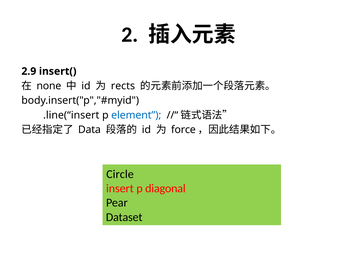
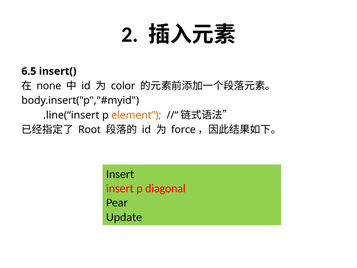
2.9: 2.9 -> 6.5 (29, 71)
rects: rects -> color (123, 86)
element colour: blue -> orange (136, 115)
Data: Data -> Root (89, 130)
Circle: Circle -> Insert (120, 174)
Dataset: Dataset -> Update (124, 217)
